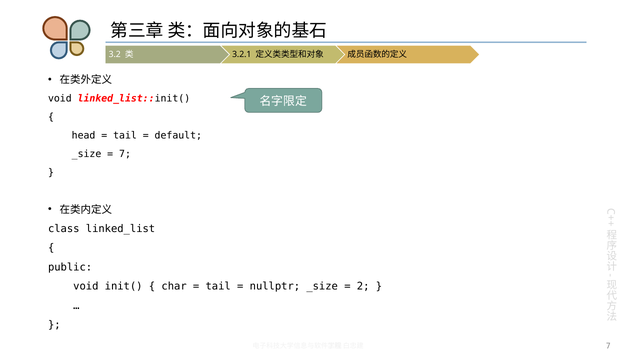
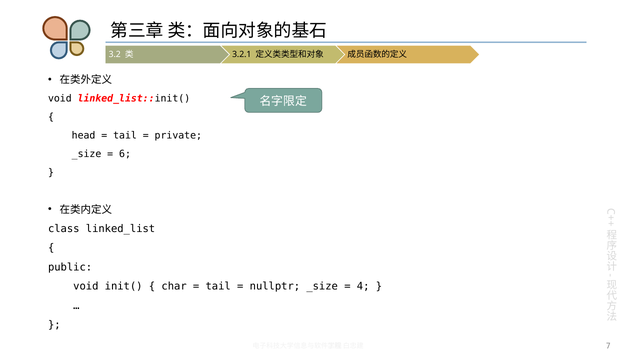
default: default -> private (178, 135)
7: 7 -> 6 (125, 154)
2: 2 -> 4 (363, 286)
